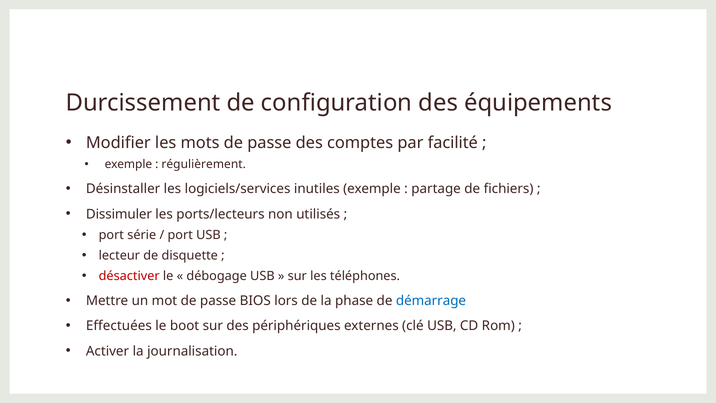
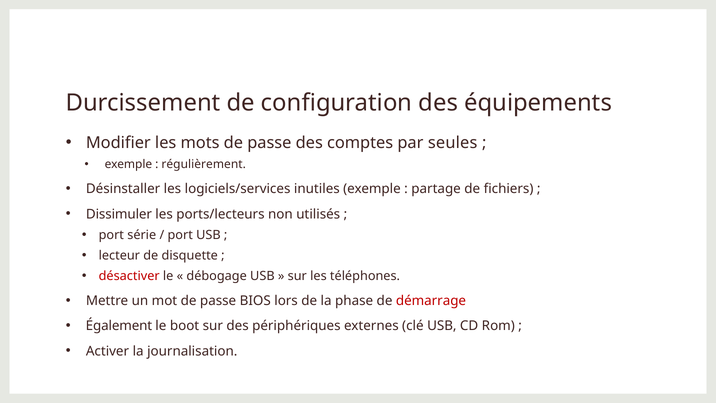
facilité: facilité -> seules (453, 143)
démarrage colour: blue -> red (431, 301)
Effectuées: Effectuées -> Également (119, 326)
